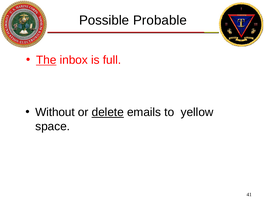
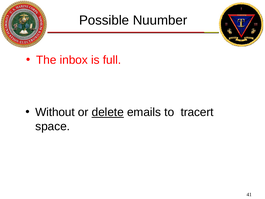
Probable: Probable -> Nuumber (160, 20)
The underline: present -> none (46, 60)
yellow: yellow -> tracert (197, 112)
